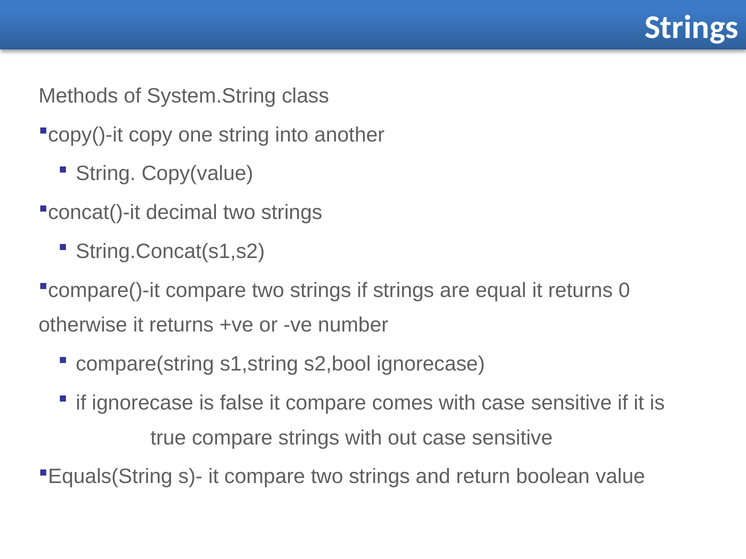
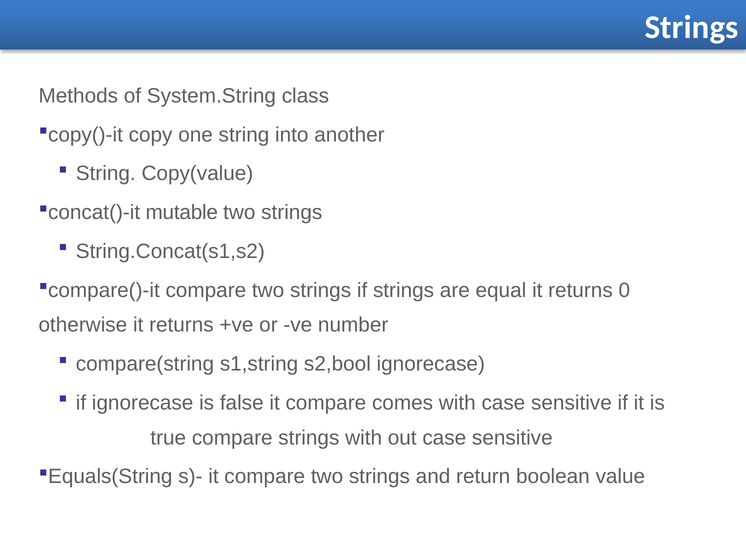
decimal: decimal -> mutable (182, 213)
